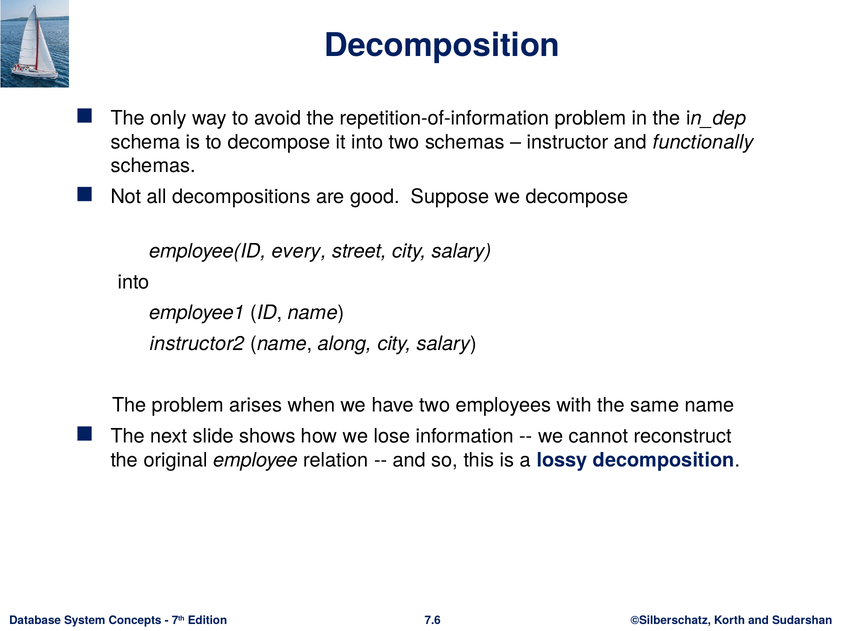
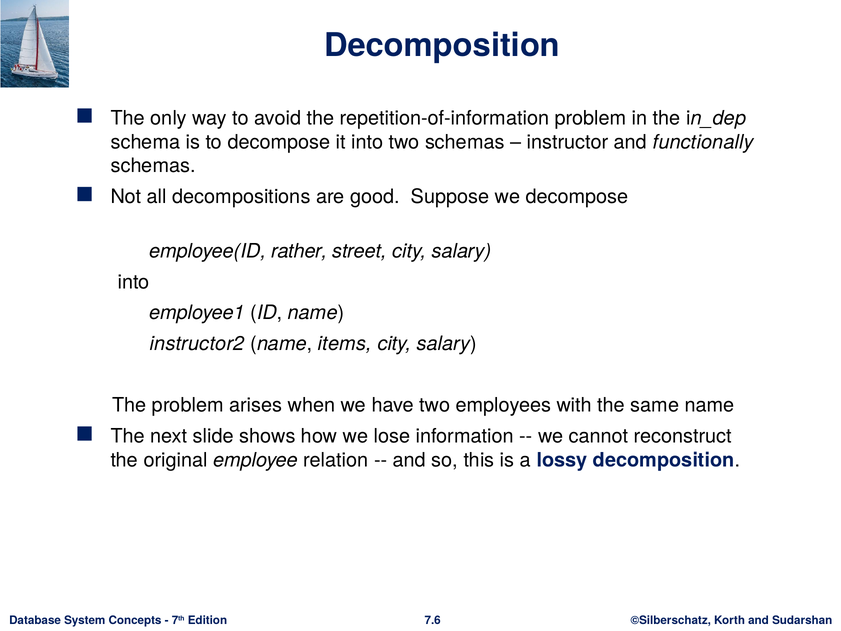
every: every -> rather (299, 251)
along: along -> items (345, 344)
